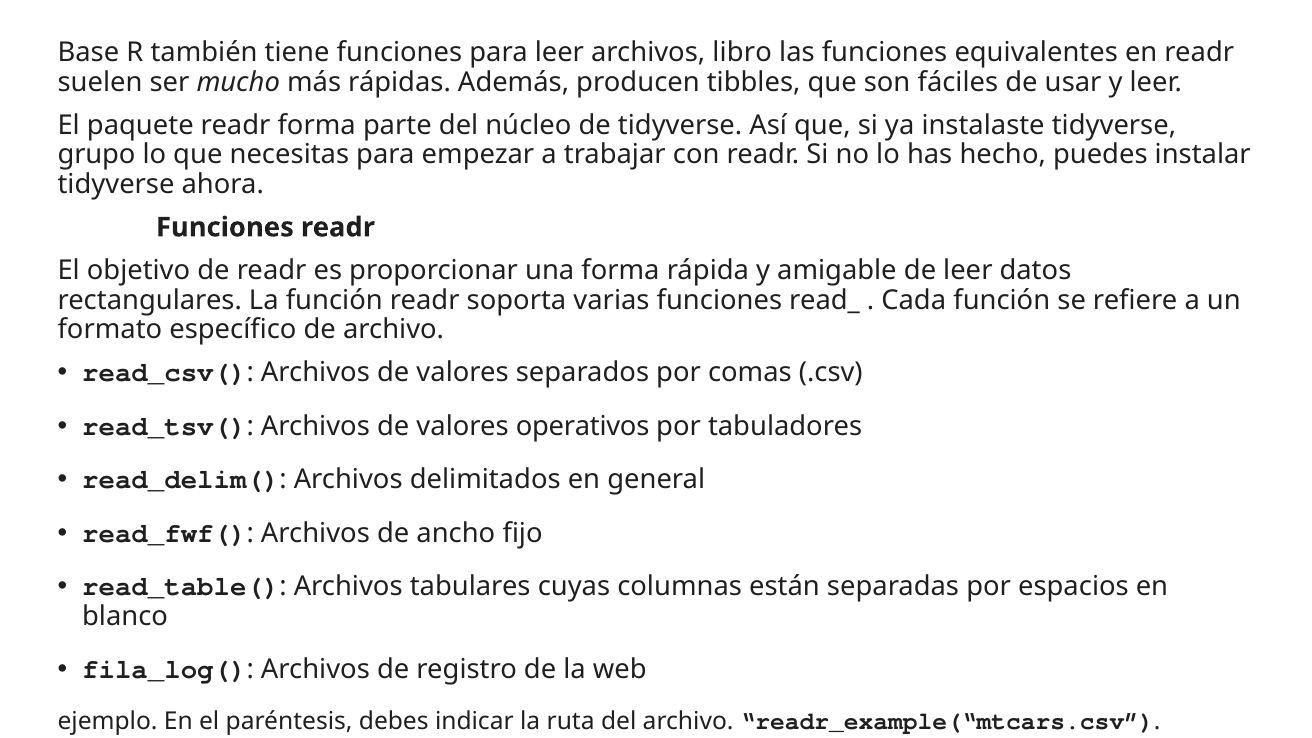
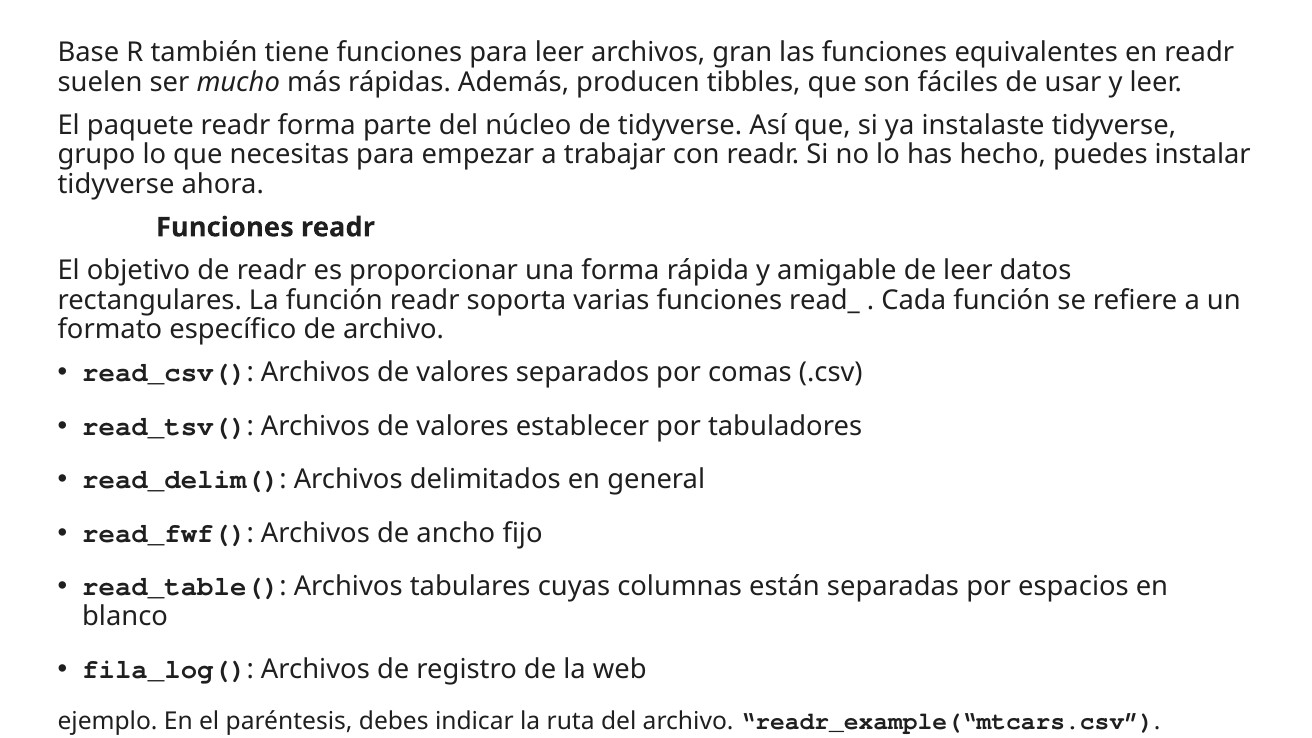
libro: libro -> gran (742, 52)
operativos: operativos -> establecer (582, 426)
